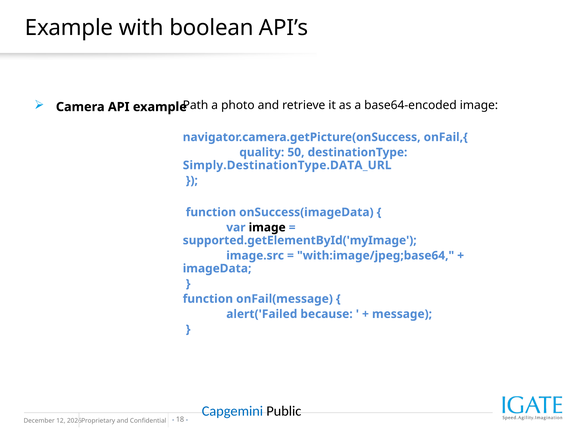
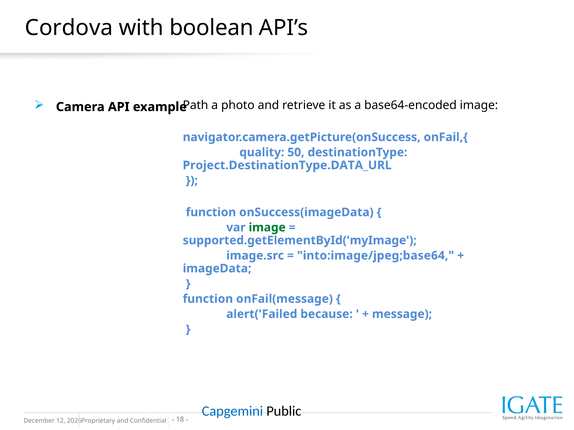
Example: Example -> Cordova (69, 28)
Simply.DestinationType.DATA_URL: Simply.DestinationType.DATA_URL -> Project.DestinationType.DATA_URL (287, 165)
image colour: black -> green (267, 228)
with:image/jpeg;base64: with:image/jpeg;base64 -> into:image/jpeg;base64 (376, 256)
